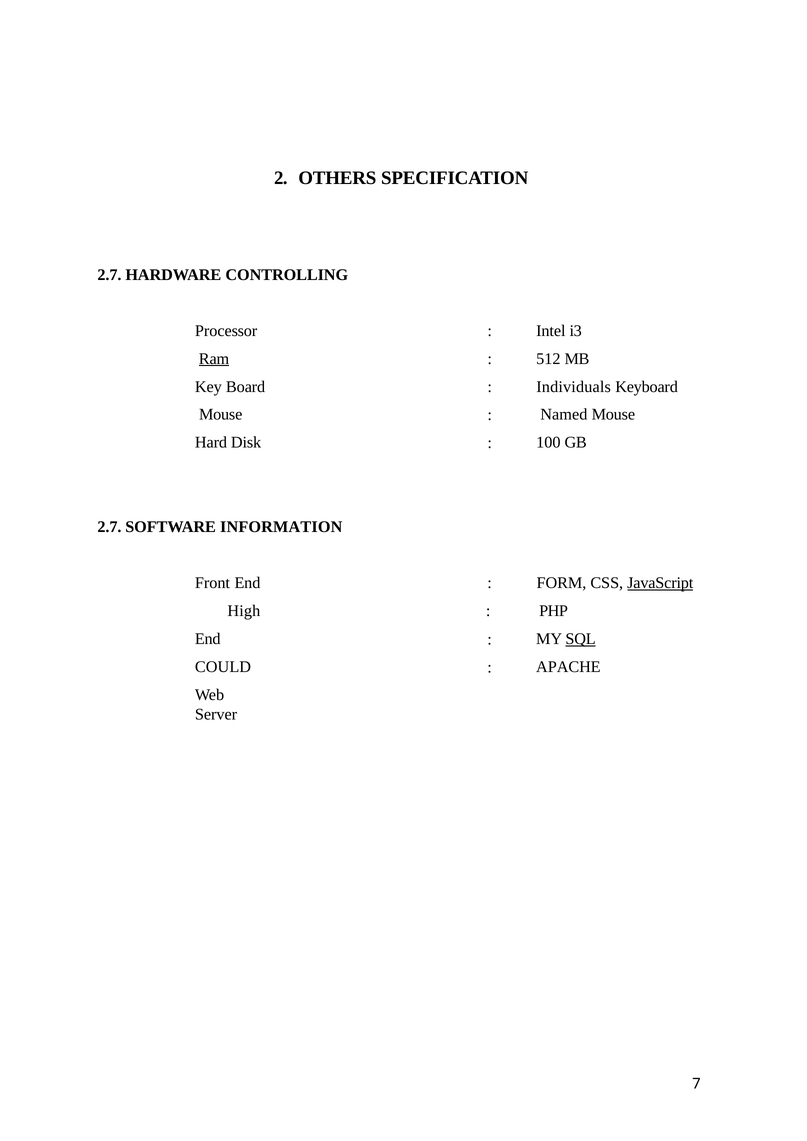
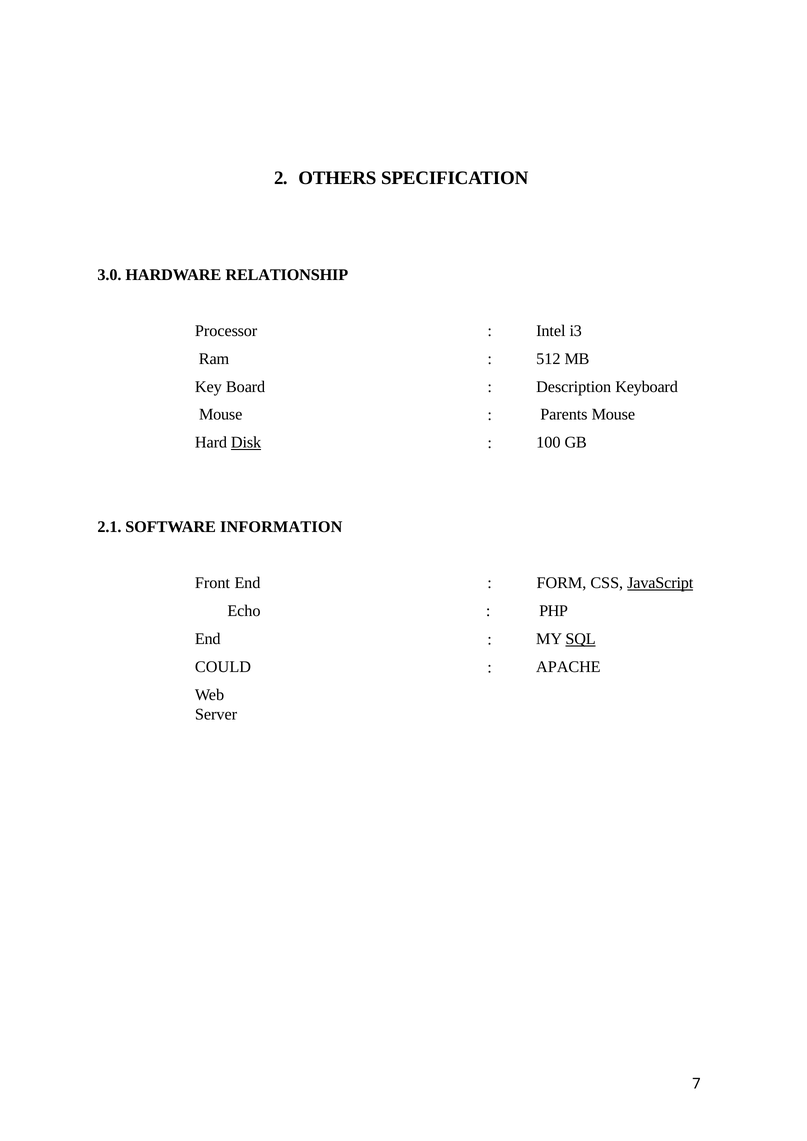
2.7: 2.7 -> 3.0 (109, 275)
CONTROLLING: CONTROLLING -> RELATIONSHIP (287, 275)
Ram underline: present -> none (214, 359)
Individuals: Individuals -> Description (574, 387)
Named: Named -> Parents (564, 414)
Disk underline: none -> present (246, 442)
2.7: 2.7 -> 2.1 (109, 527)
High: High -> Echo (244, 611)
